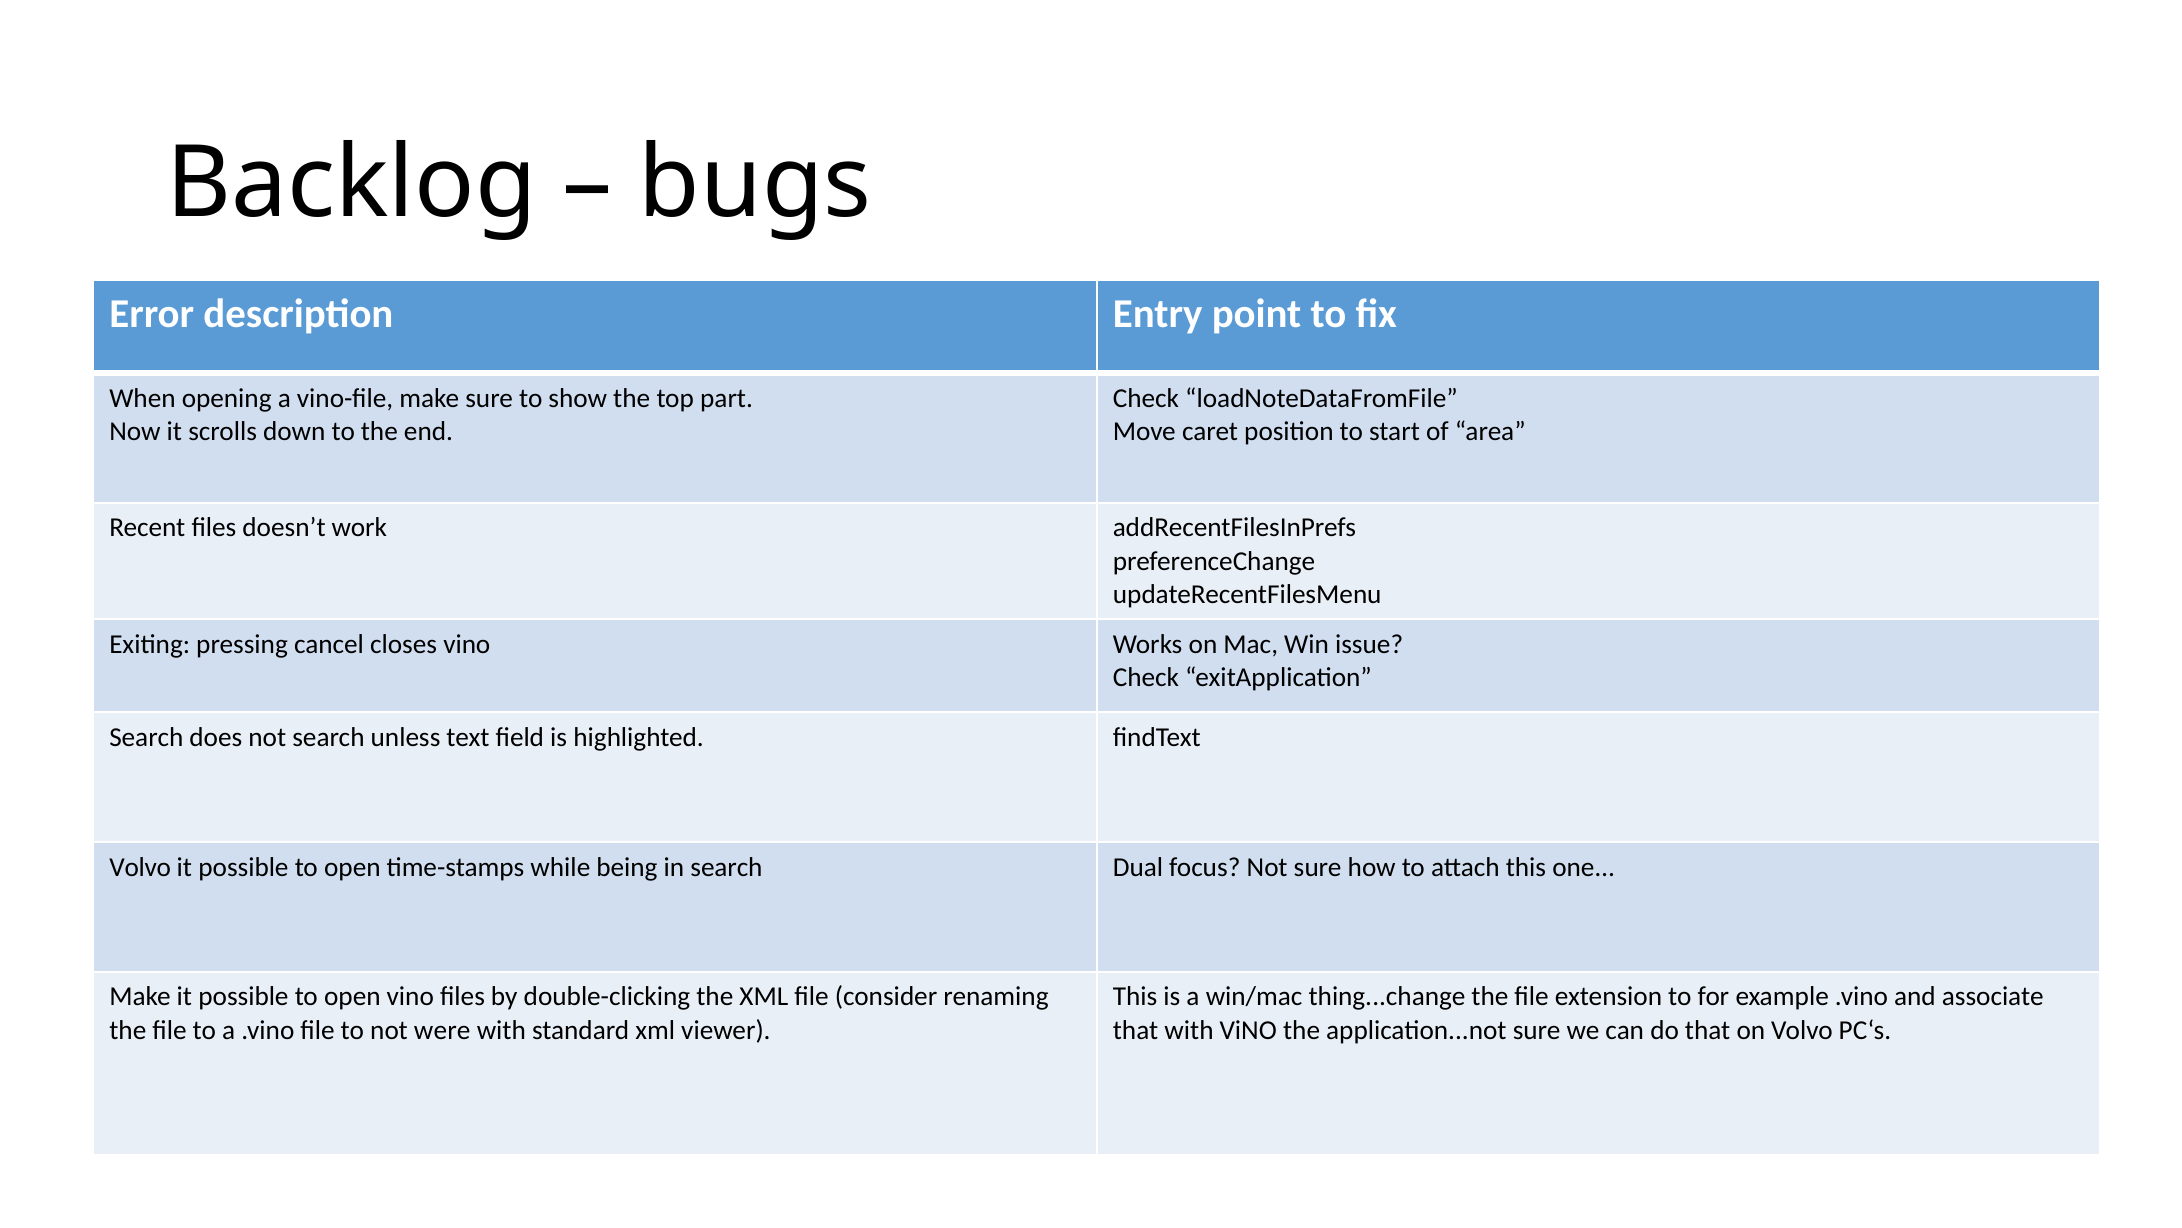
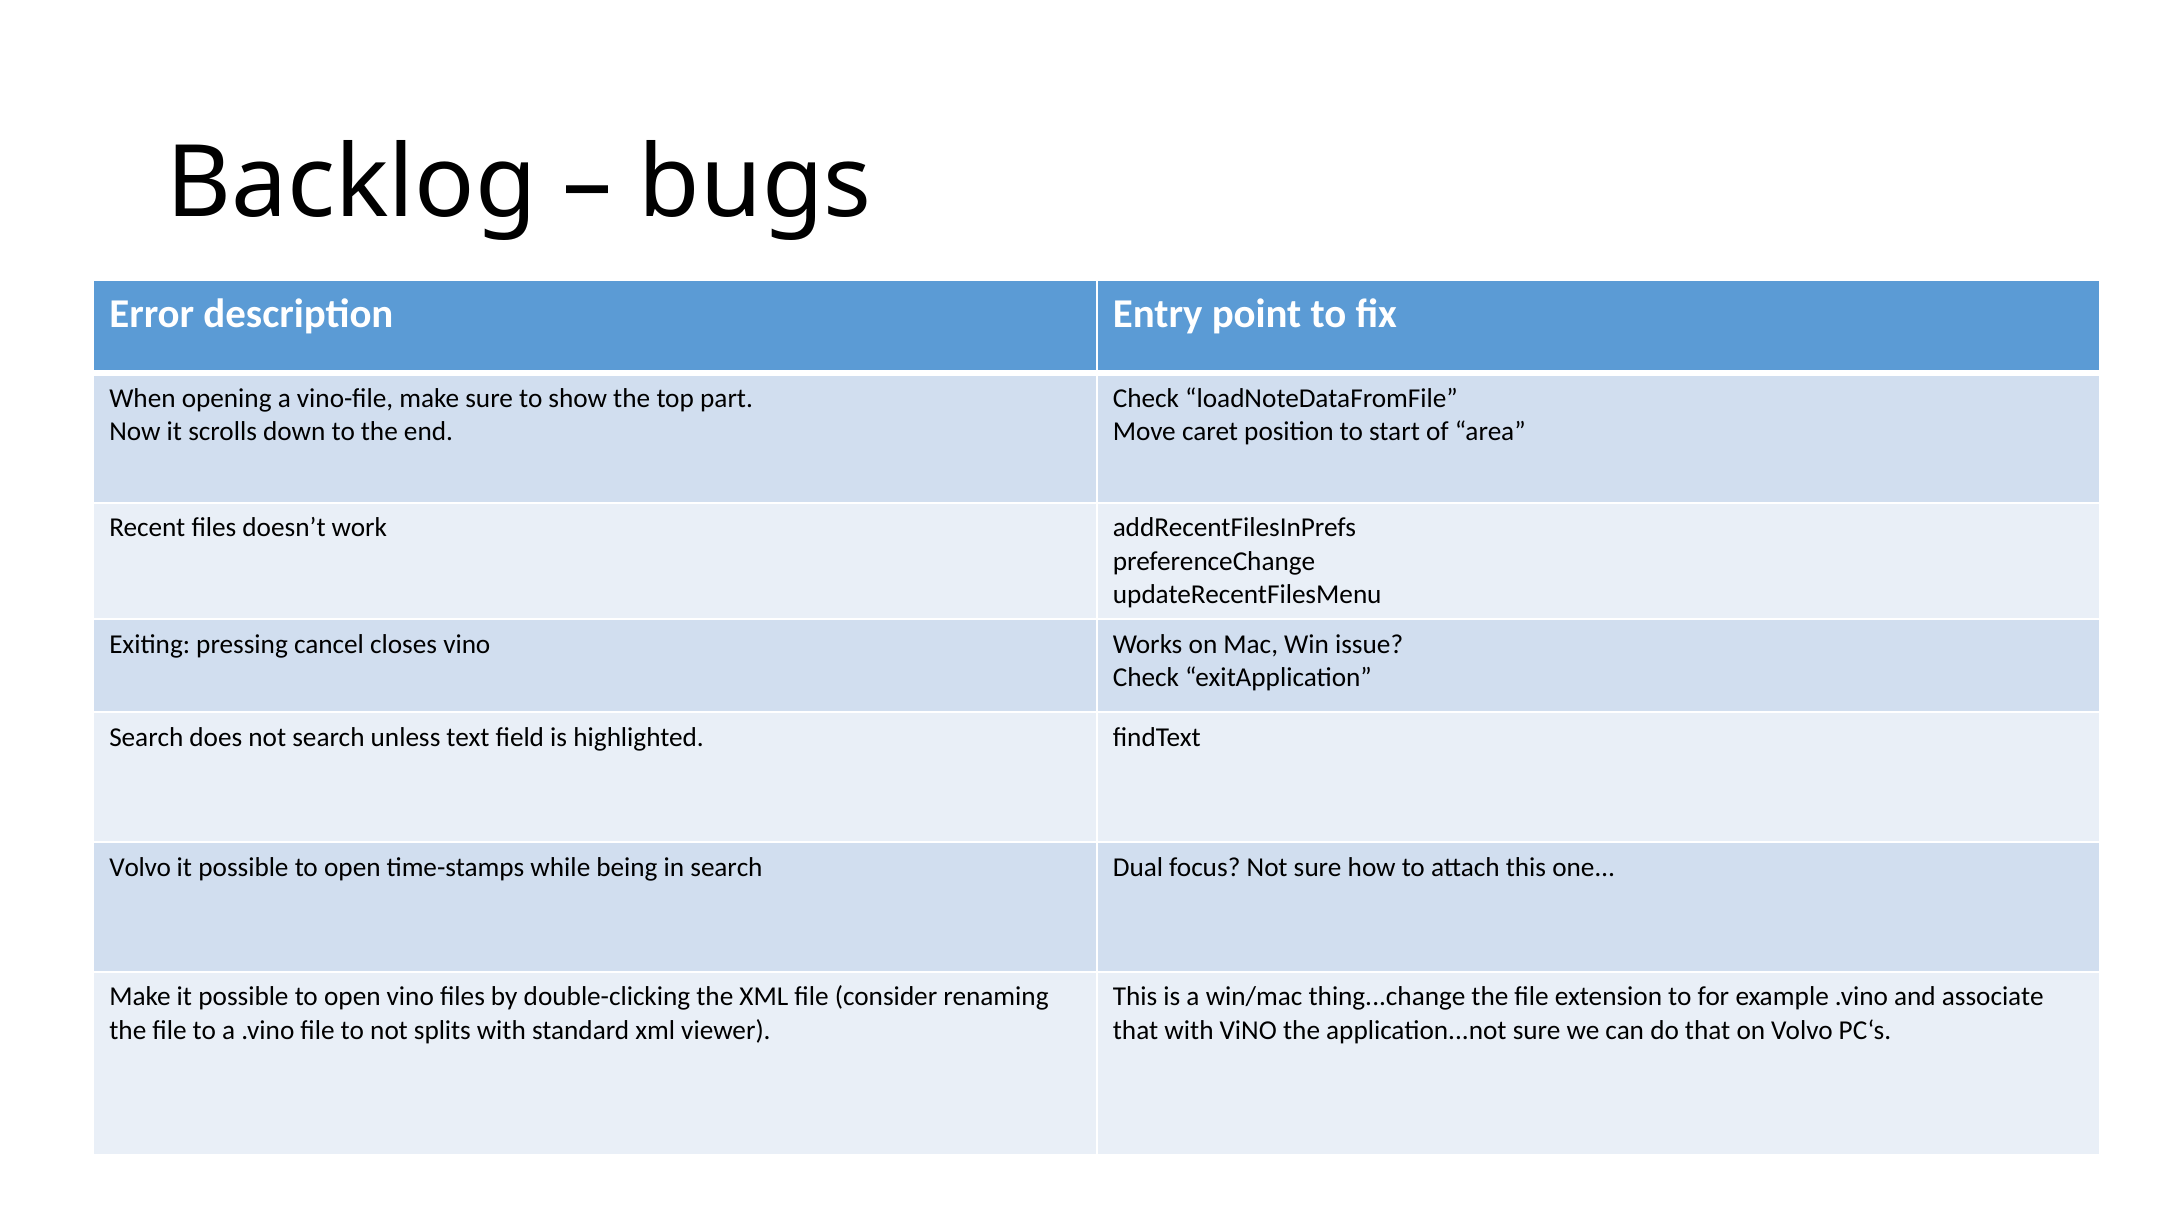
were: were -> splits (442, 1030)
